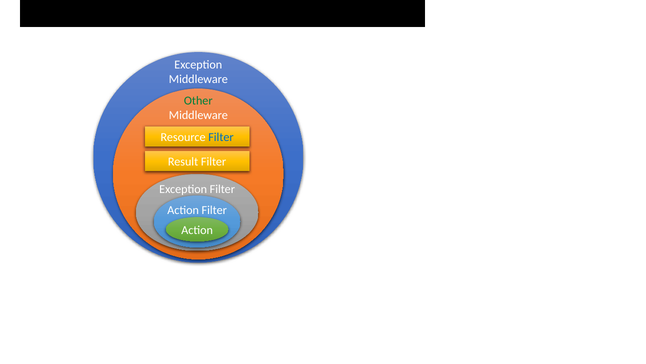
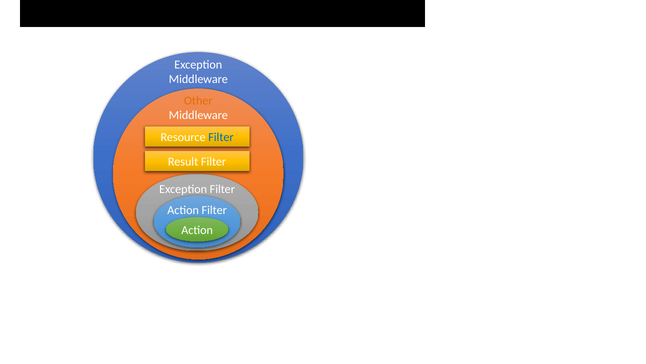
Other colour: green -> orange (198, 100)
